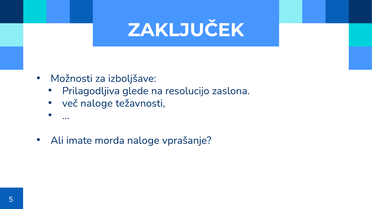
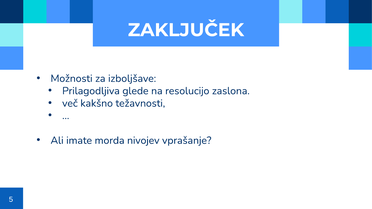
več naloge: naloge -> kakšno (97, 103)
morda naloge: naloge -> nivojev (143, 141)
